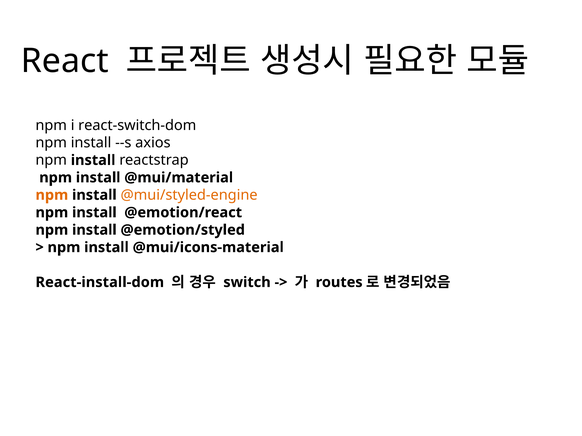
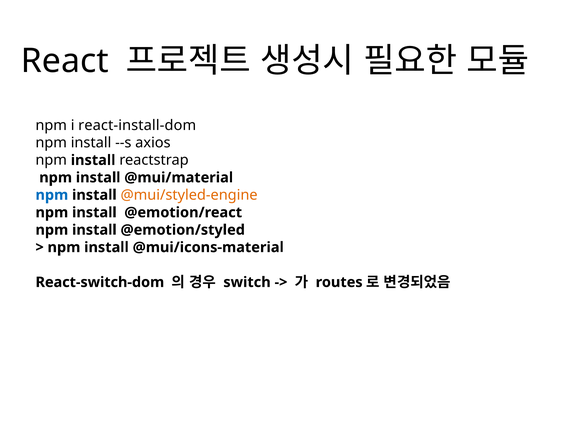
react-switch-dom: react-switch-dom -> react-install-dom (137, 125)
npm colour: orange -> blue (52, 195)
React-install-dom: React-install-dom -> React-switch-dom (100, 283)
